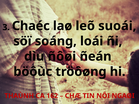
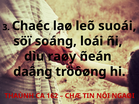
ñôøi: ñôøi -> raøy (62, 57)
böôùc: böôùc -> daâng (33, 72)
